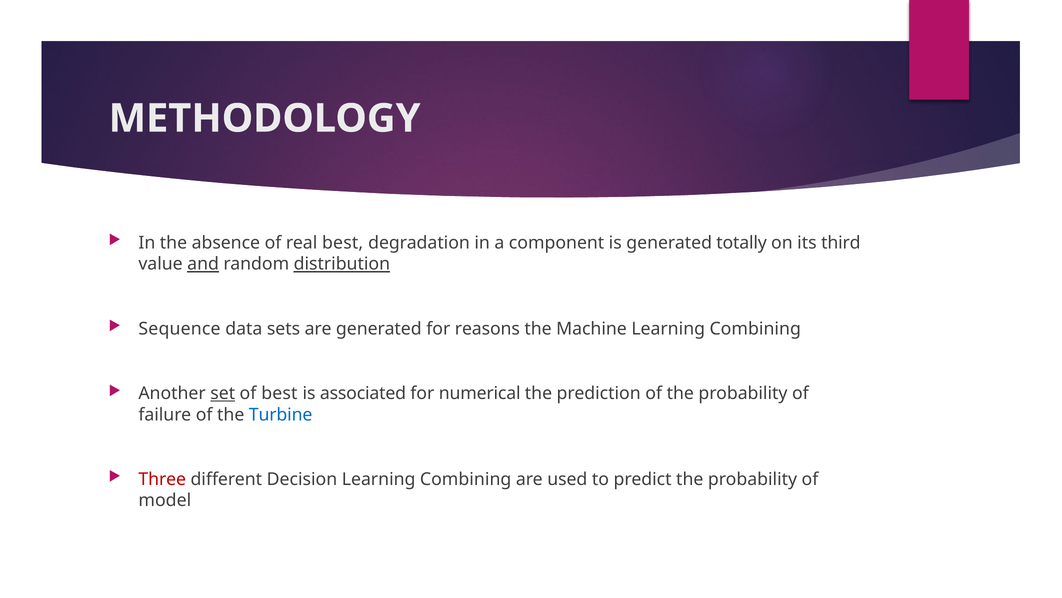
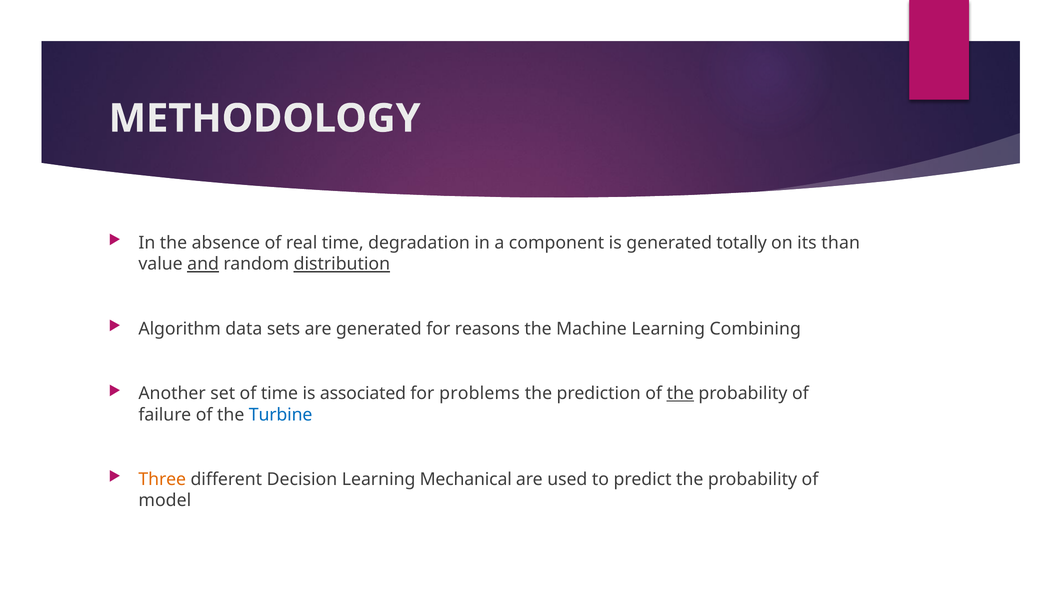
real best: best -> time (343, 243)
third: third -> than (841, 243)
Sequence: Sequence -> Algorithm (180, 328)
set underline: present -> none (223, 393)
of best: best -> time (280, 393)
numerical: numerical -> problems (479, 393)
the underline: none -> present (680, 393)
Three colour: red -> orange (162, 479)
Combining: Combining -> Mechanical (466, 479)
